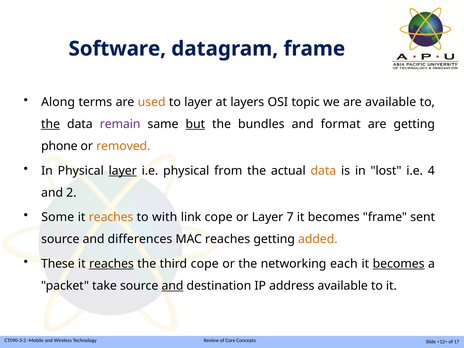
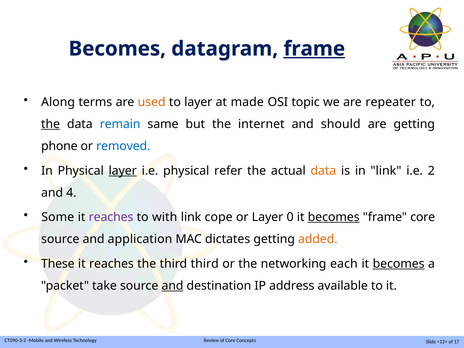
Software: Software -> Becomes (117, 49)
frame underline: none -> present (314, 49)
layers: layers -> made (247, 102)
are available: available -> repeater (391, 102)
remain colour: purple -> blue (120, 124)
but underline: present -> none (195, 124)
bundles: bundles -> internet (261, 124)
format: format -> should (341, 124)
removed colour: orange -> blue (123, 146)
from: from -> refer (228, 171)
in lost: lost -> link (386, 171)
4: 4 -> 2 (431, 171)
2: 2 -> 4 (71, 193)
reaches colour: orange -> purple (111, 217)
7: 7 -> 0 (290, 217)
becomes underline: none -> present (334, 217)
frame sent: sent -> core (423, 217)
differences: differences -> application (140, 239)
MAC reaches: reaches -> dictates (228, 239)
reaches underline: present -> none (111, 264)
third cope: cope -> third (205, 264)
